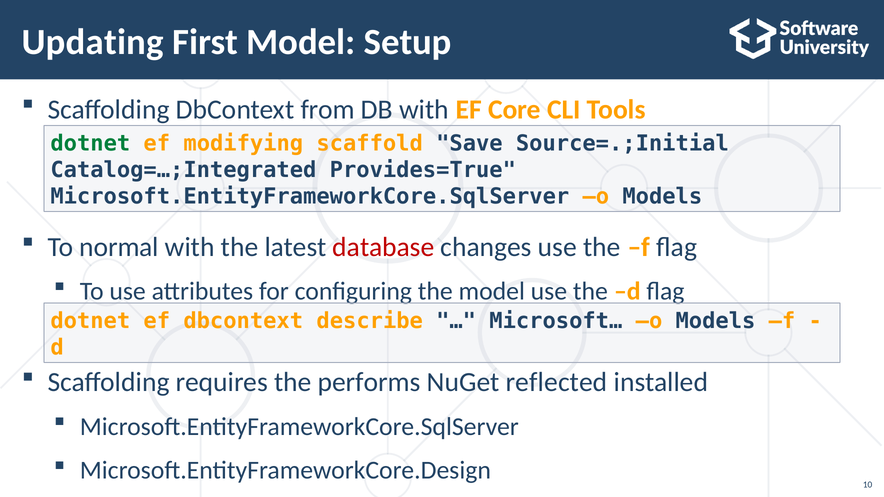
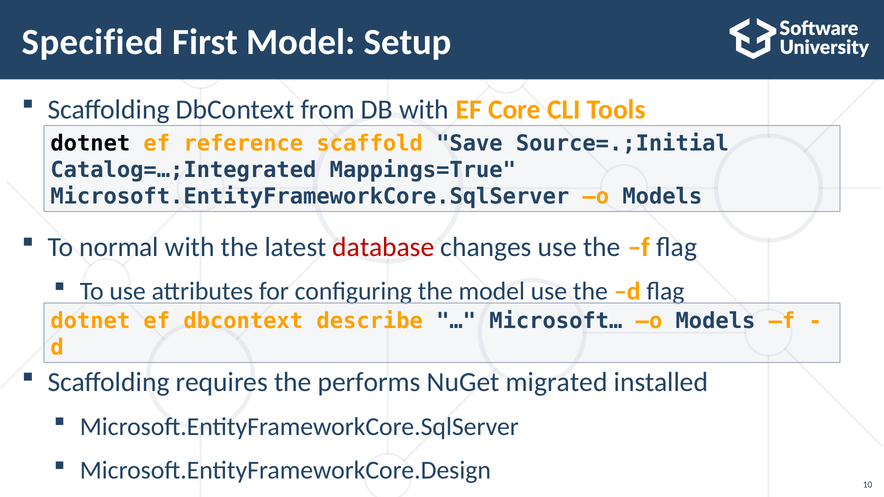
Updating: Updating -> Specified (93, 42)
dotnet colour: green -> black (90, 144)
modifying: modifying -> reference (243, 144)
Provides=True: Provides=True -> Mappings=True (423, 170)
reflected: reflected -> migrated (557, 382)
